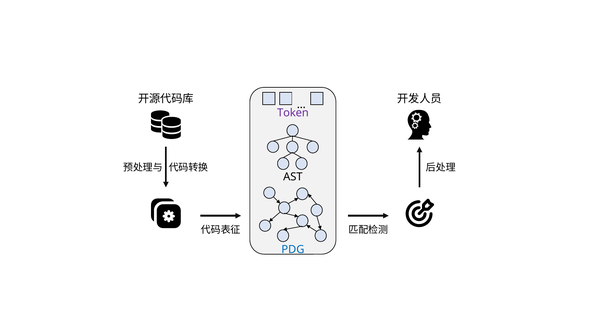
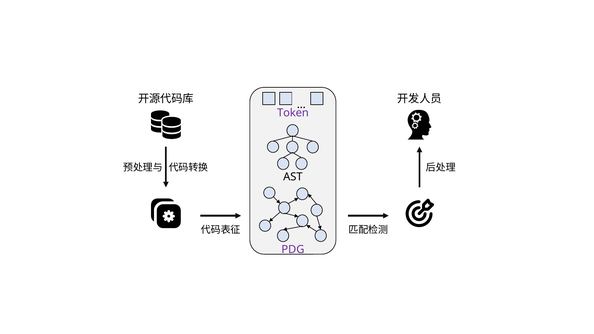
PDG colour: blue -> purple (293, 249)
